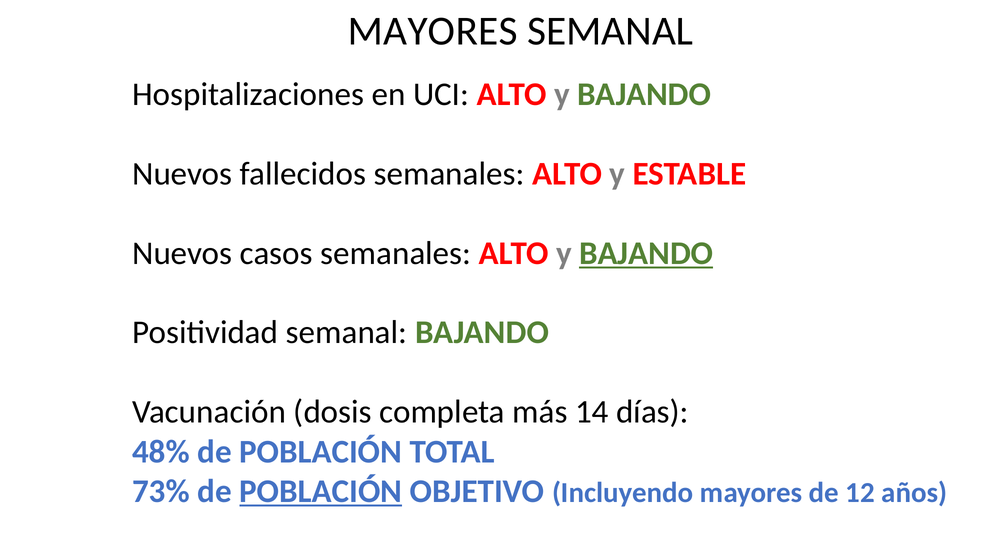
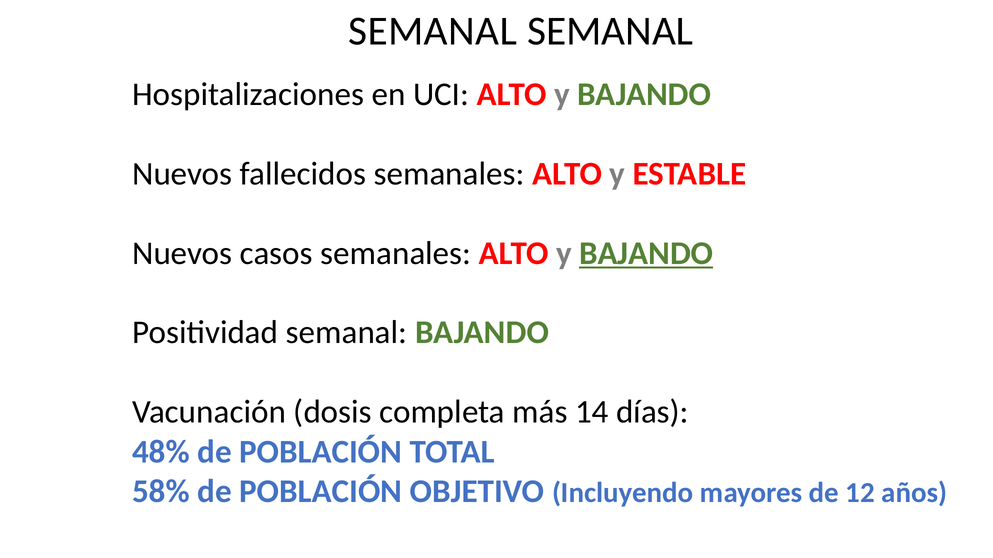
MAYORES: MAYORES -> SEMANAL (433, 31)
73%: 73% -> 58% (161, 492)
POBLACIÓN underline: present -> none (321, 492)
